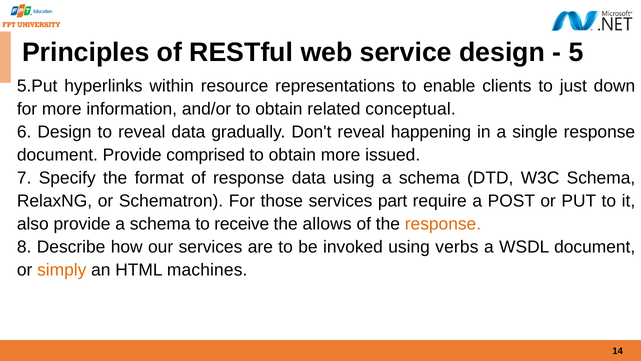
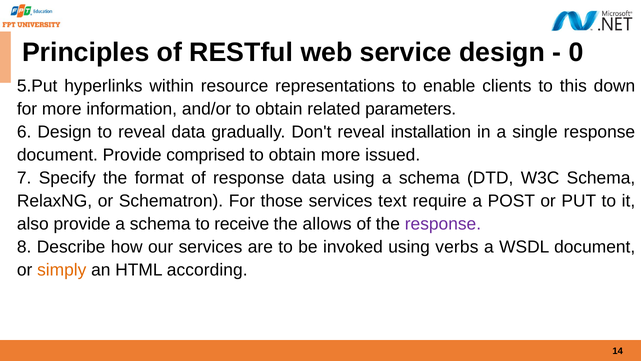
5: 5 -> 0 (576, 53)
just: just -> this (573, 86)
conceptual: conceptual -> parameters (411, 109)
happening: happening -> installation (431, 132)
part: part -> text (392, 201)
response colour: orange -> purple (443, 224)
machines: machines -> according (207, 270)
